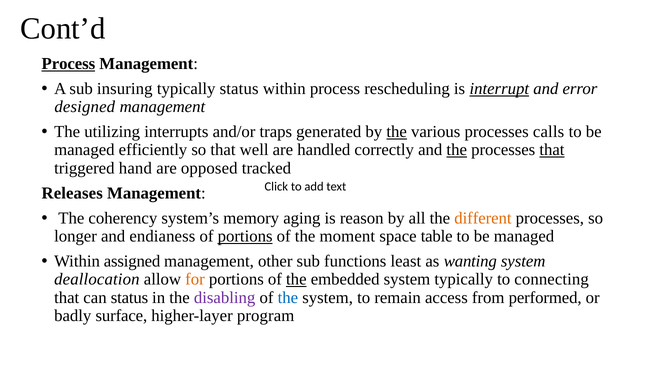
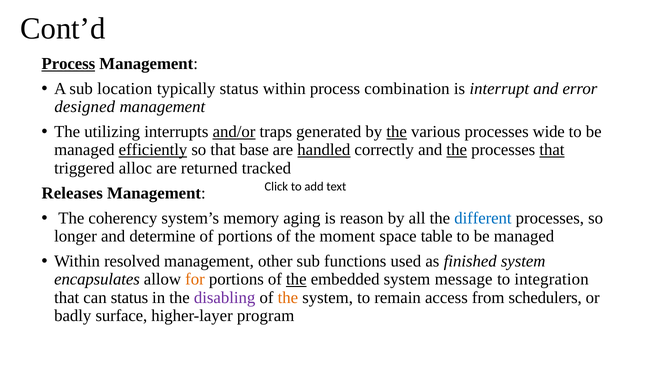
insuring: insuring -> location (125, 89)
rescheduling: rescheduling -> combination (407, 89)
interrupt underline: present -> none (499, 89)
and/or underline: none -> present (234, 132)
calls: calls -> wide (549, 132)
efficiently underline: none -> present (153, 150)
well: well -> base (254, 150)
handled underline: none -> present (324, 150)
hand: hand -> alloc (135, 168)
opposed: opposed -> returned (209, 168)
different colour: orange -> blue (483, 218)
endianess: endianess -> determine (162, 236)
portions underline: present -> none (245, 236)
assigned: assigned -> resolved (132, 261)
least: least -> used (406, 261)
wanting: wanting -> finished (470, 261)
deallocation: deallocation -> encapsulates (97, 279)
system typically: typically -> message (464, 279)
connecting: connecting -> integration (552, 279)
the colour: blue -> orange (288, 297)
performed: performed -> schedulers (545, 297)
